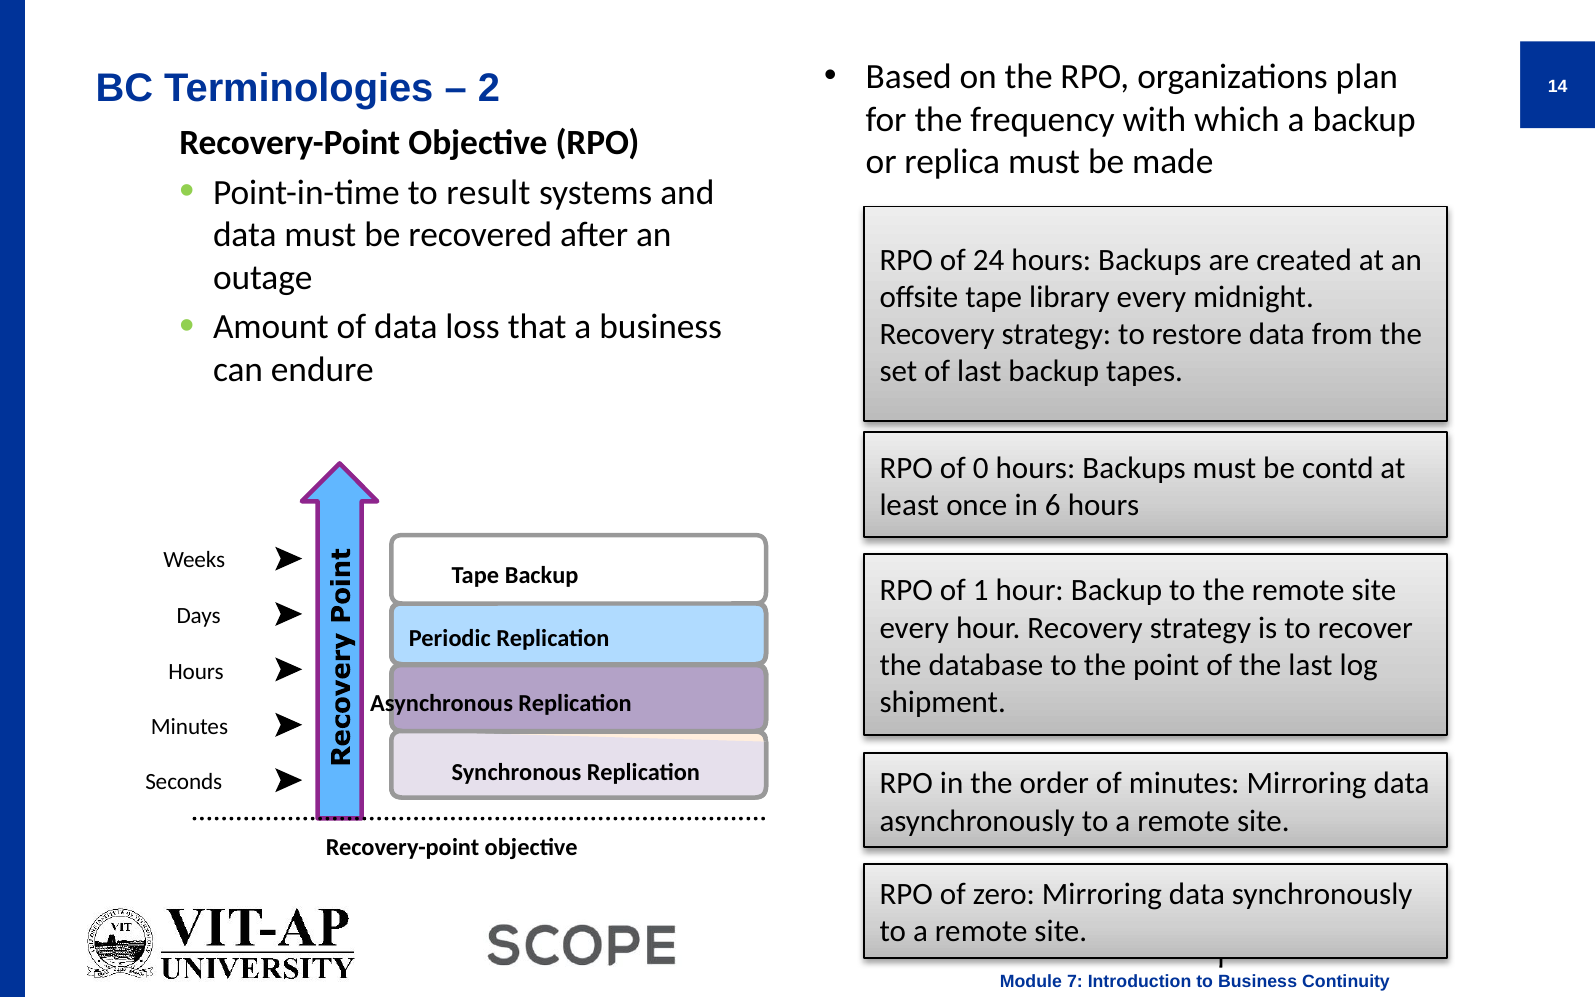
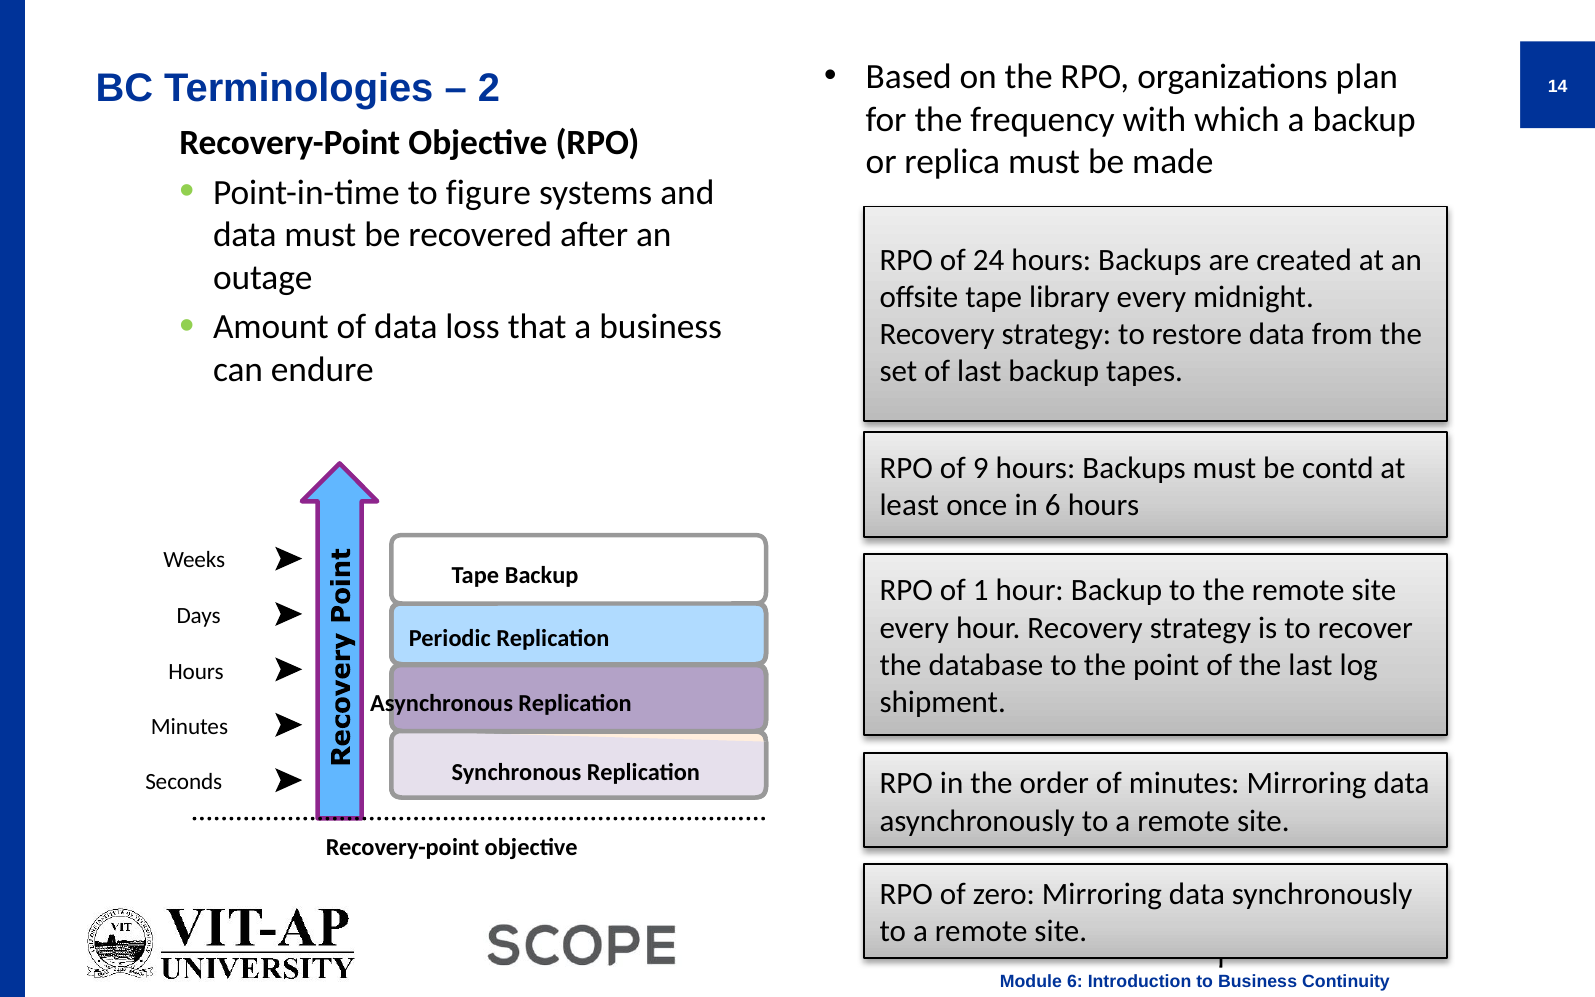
result: result -> figure (488, 193)
0: 0 -> 9 (981, 468)
Module 7: 7 -> 6 (1075, 981)
